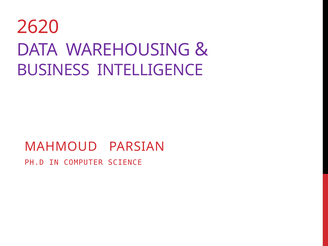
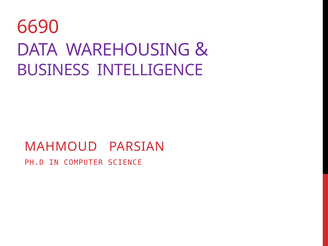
2620: 2620 -> 6690 (38, 27)
